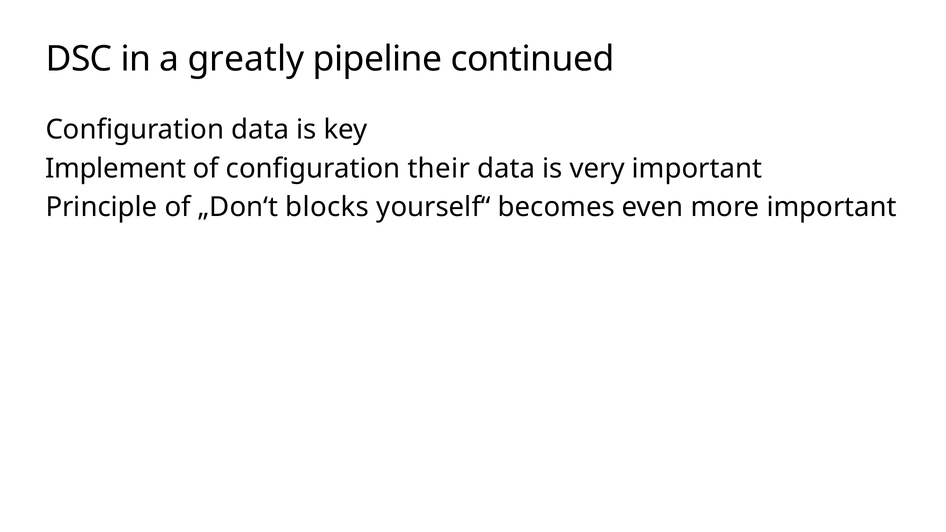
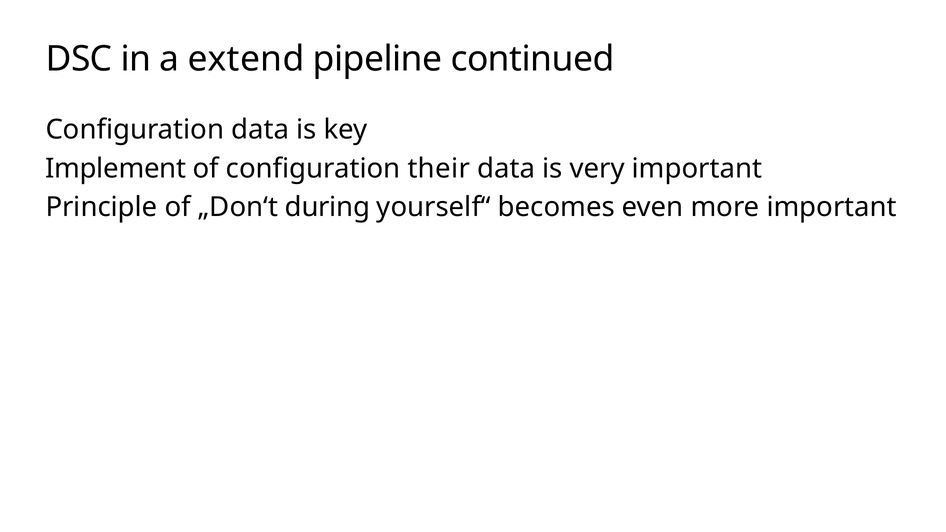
greatly: greatly -> extend (246, 59)
blocks: blocks -> during (327, 207)
